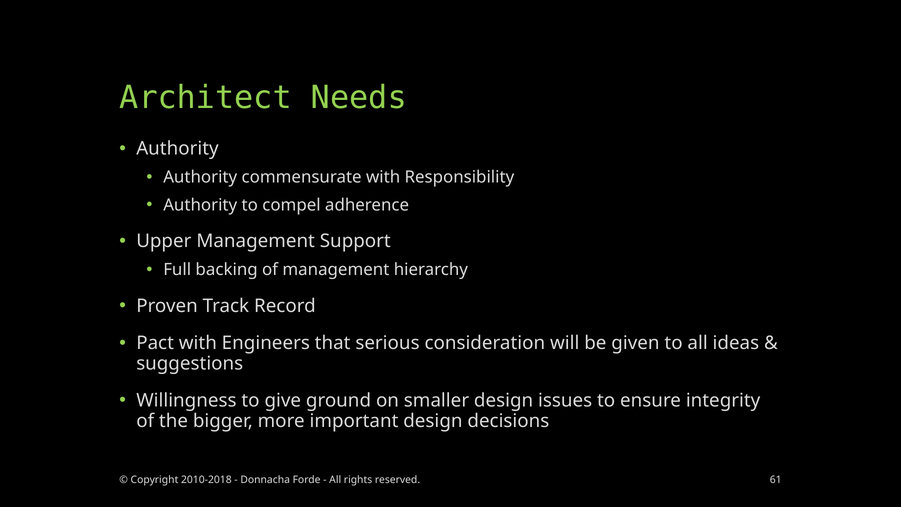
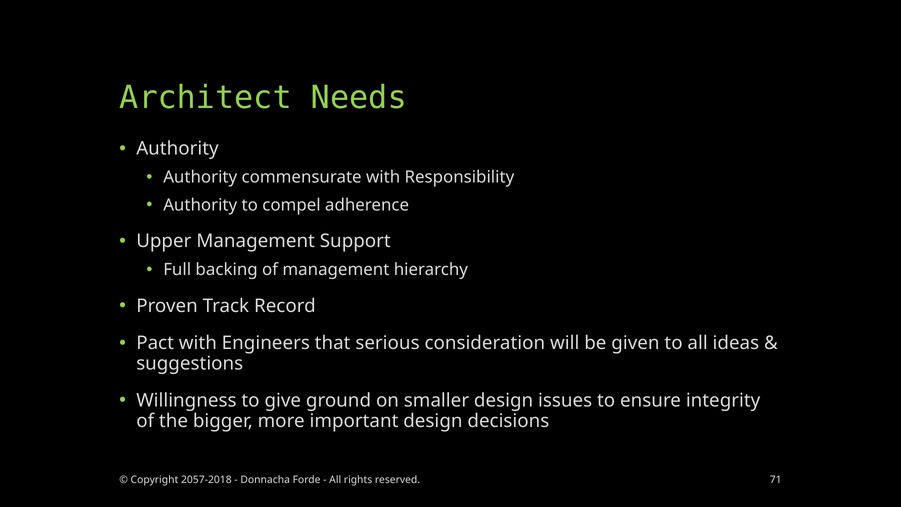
2010-2018: 2010-2018 -> 2057-2018 (206, 480)
61: 61 -> 71 (776, 480)
